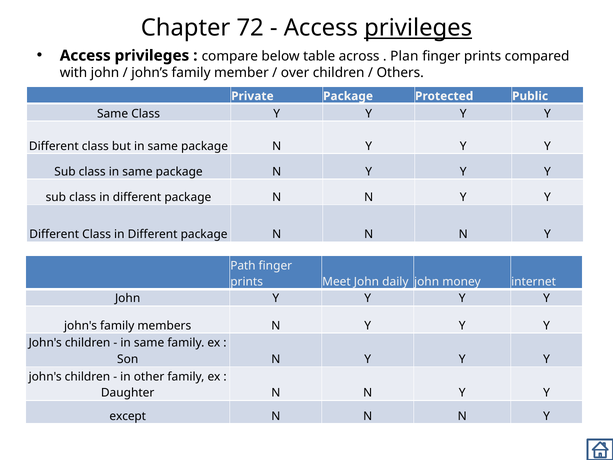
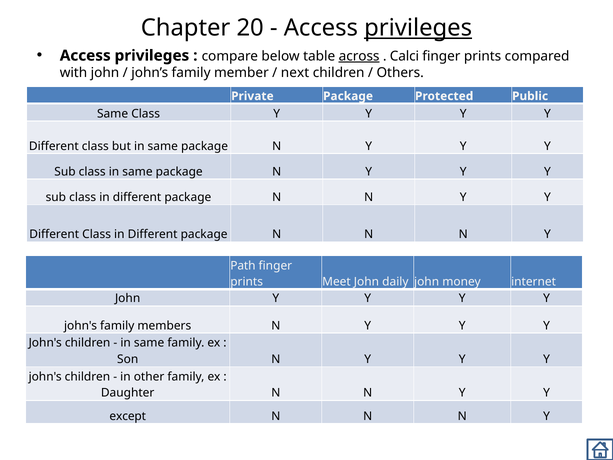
72: 72 -> 20 (250, 28)
across underline: none -> present (359, 56)
Plan: Plan -> Calci (404, 56)
over: over -> next (295, 73)
